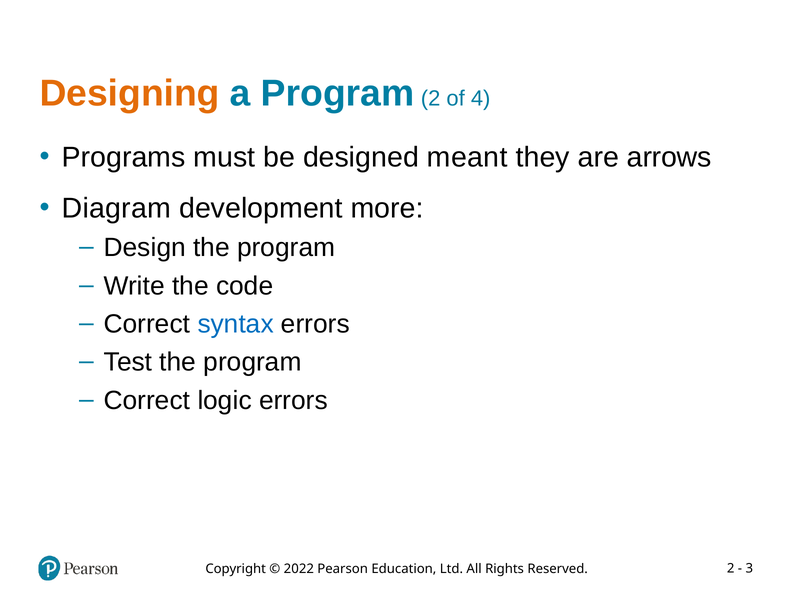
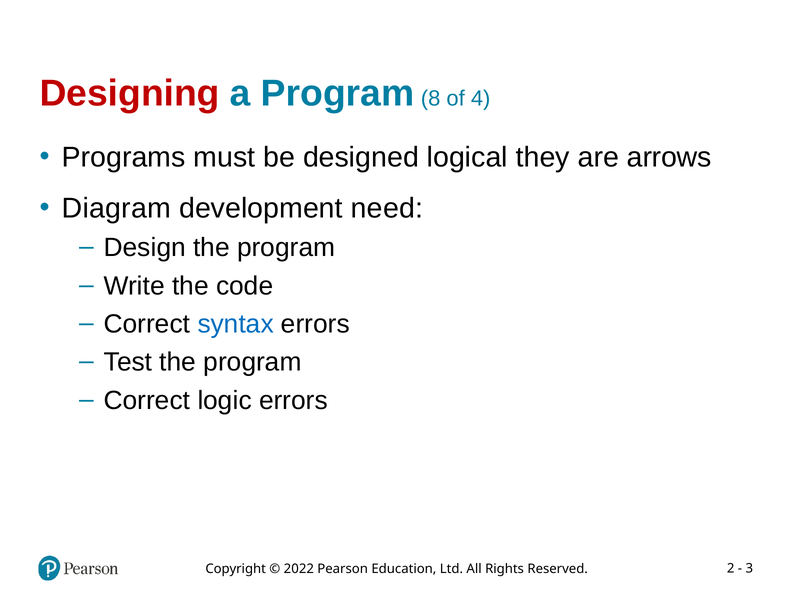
Designing colour: orange -> red (130, 94)
Program 2: 2 -> 8 (431, 99)
meant: meant -> logical (467, 158)
more: more -> need (387, 208)
